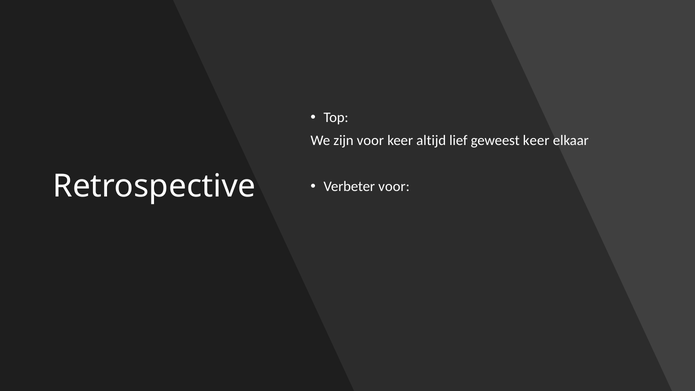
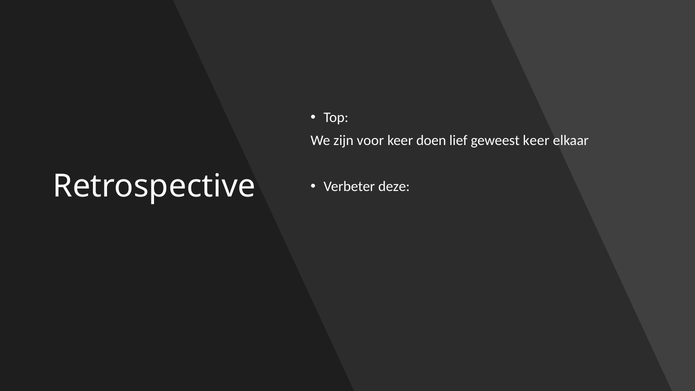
altijd: altijd -> doen (431, 141)
Verbeter voor: voor -> deze (394, 186)
